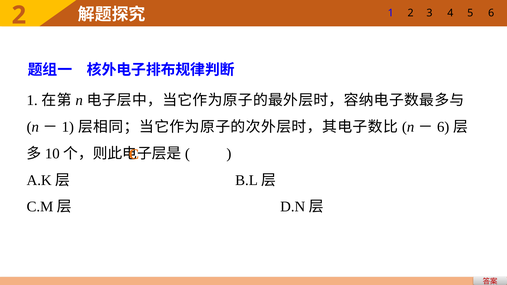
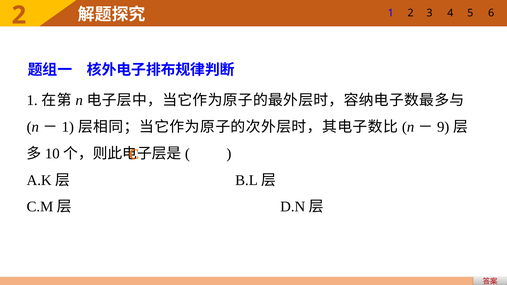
6: 6 -> 9 (443, 127)
